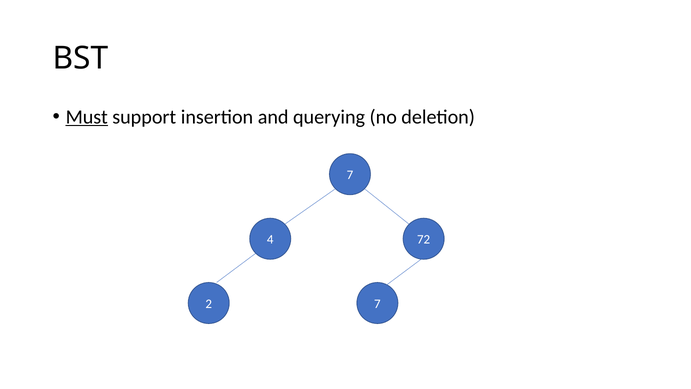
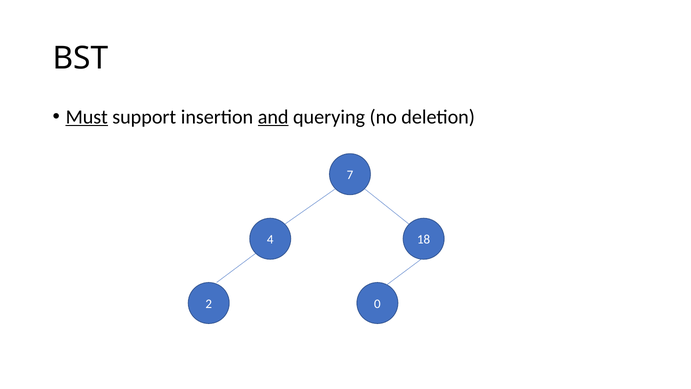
and underline: none -> present (273, 117)
72: 72 -> 18 (424, 239)
2 7: 7 -> 0 (377, 304)
